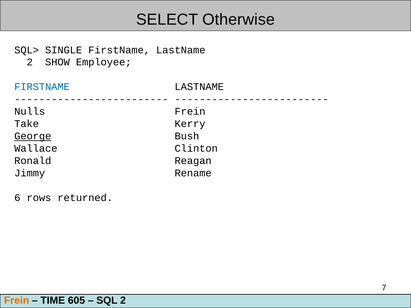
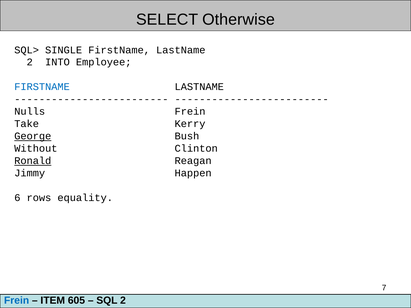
SHOW: SHOW -> INTO (57, 62)
Wallace: Wallace -> Without (36, 149)
Ronald underline: none -> present (33, 161)
Rename: Rename -> Happen (193, 173)
returned: returned -> equality (85, 198)
Frein colour: orange -> blue (17, 301)
TIME: TIME -> ITEM (53, 301)
